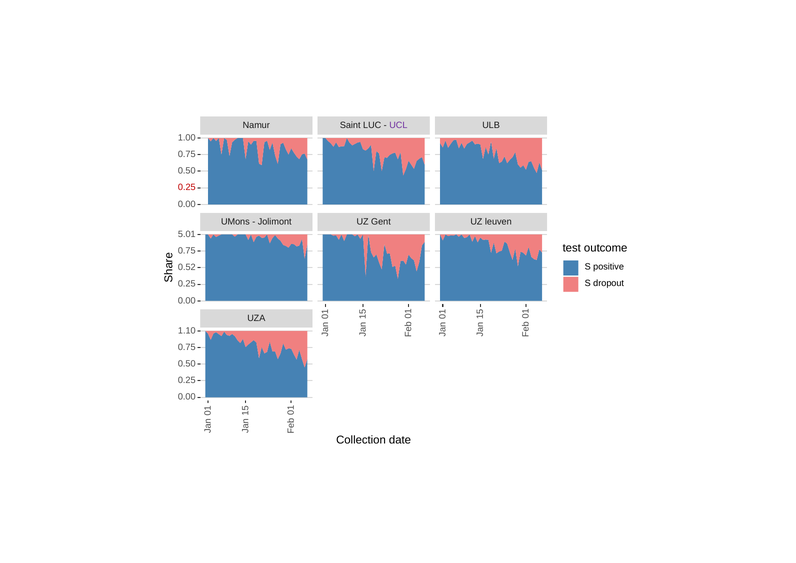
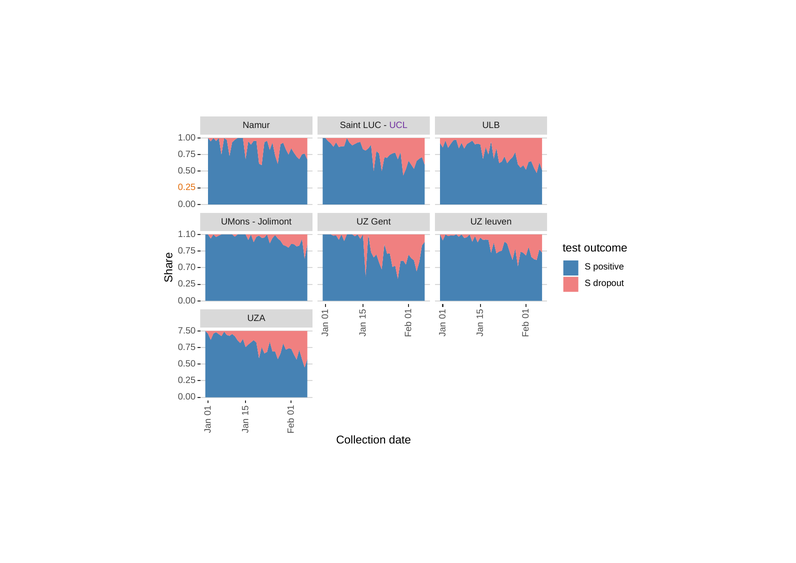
0.25 colour: red -> orange (187, 187)
5.01: 5.01 -> 1.10 (187, 234)
0.52: 0.52 -> 0.70 (187, 267)
1.10: 1.10 -> 7.50 (187, 330)
